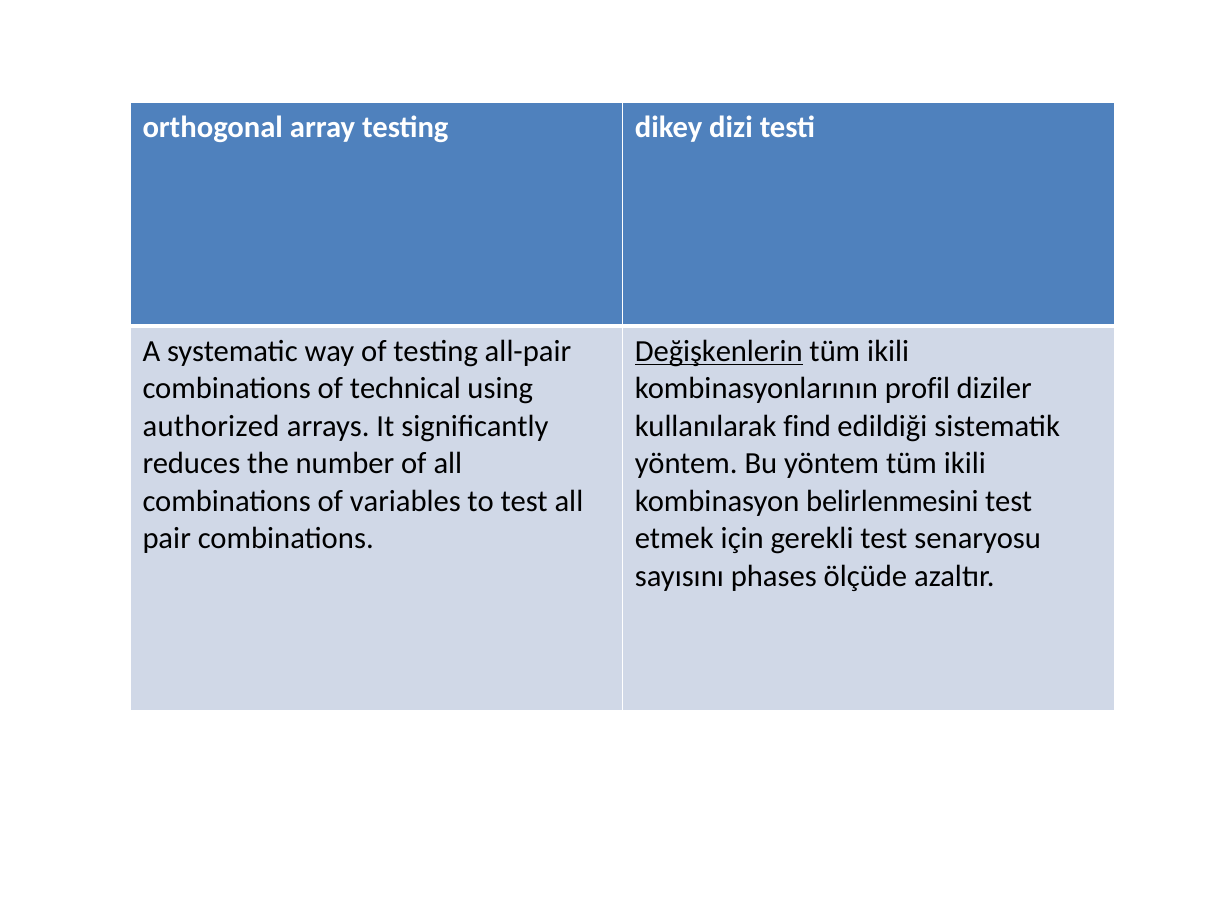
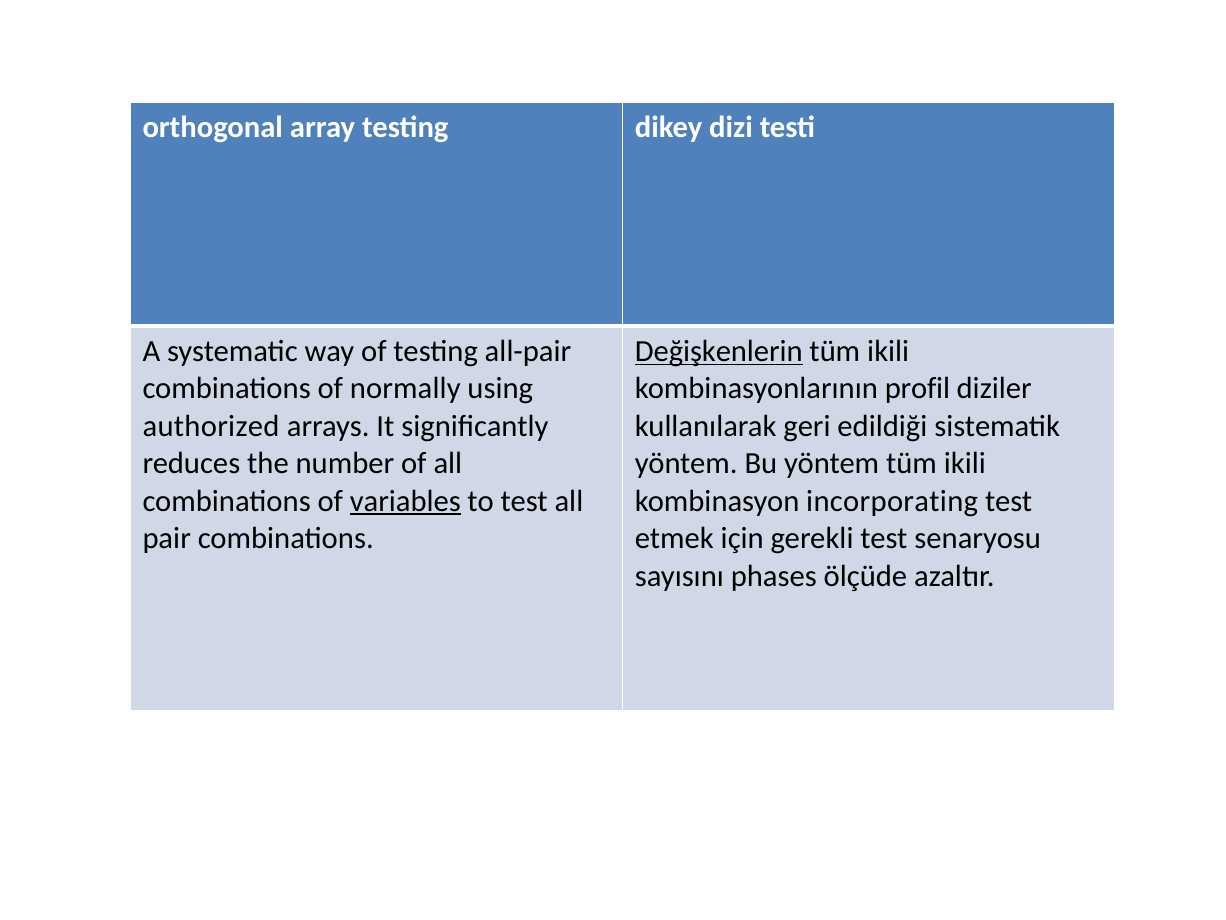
technical: technical -> normally (405, 389)
find: find -> geri (807, 426)
variables underline: none -> present (405, 501)
belirlenmesini: belirlenmesini -> incorporating (892, 501)
